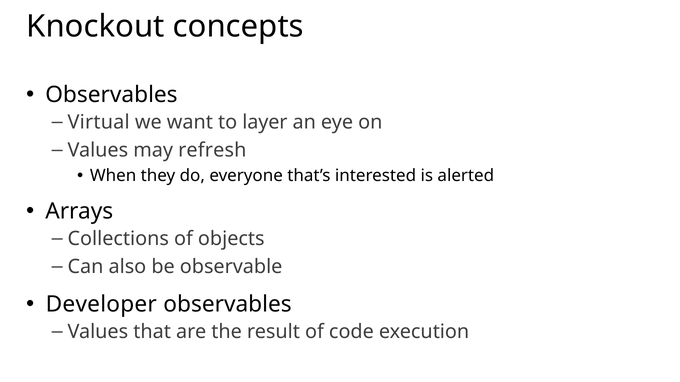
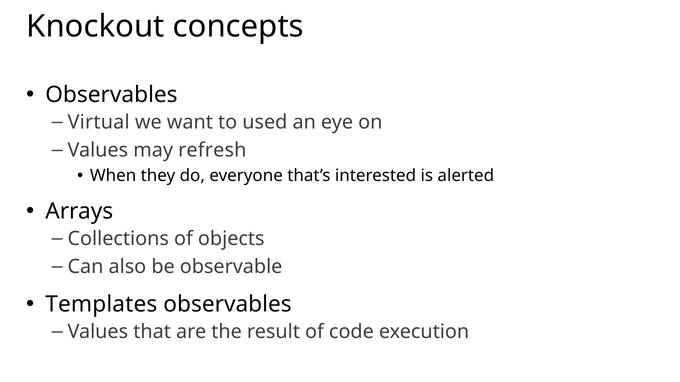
layer: layer -> used (265, 123)
Developer: Developer -> Templates (101, 305)
